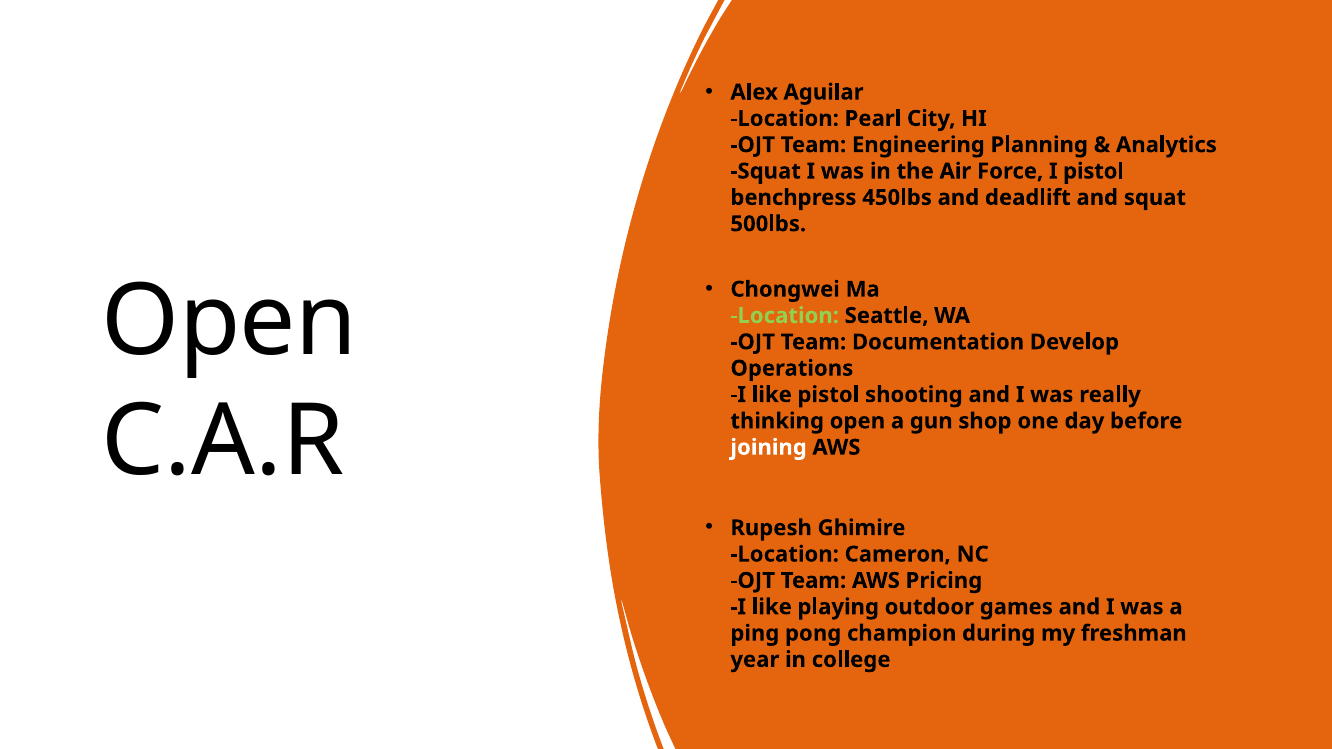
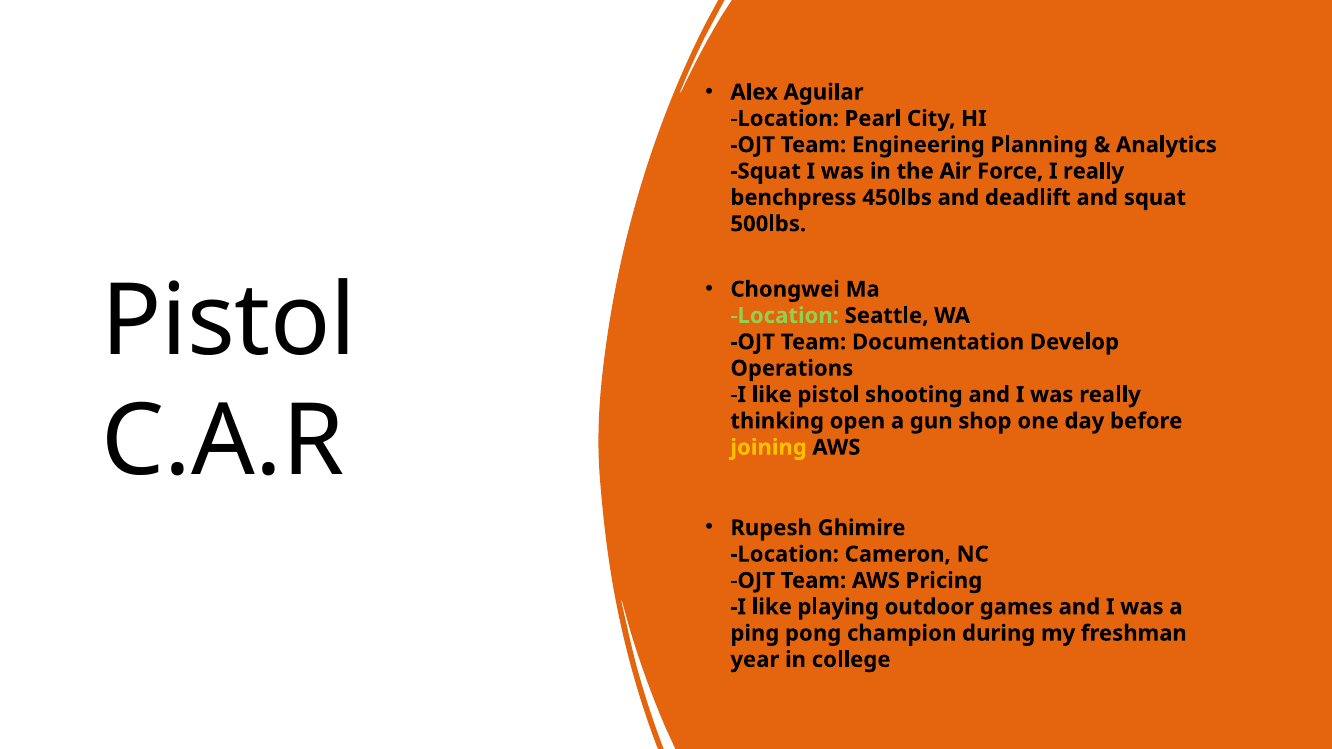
I pistol: pistol -> really (1094, 171)
Open: Open -> Pistol (229, 322)
joining colour: white -> yellow (769, 448)
